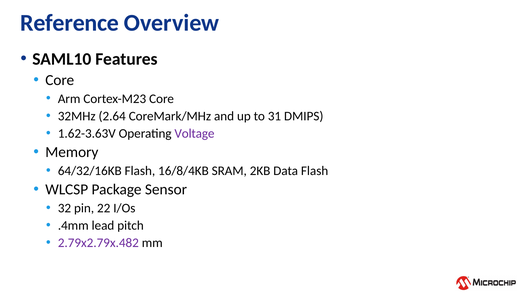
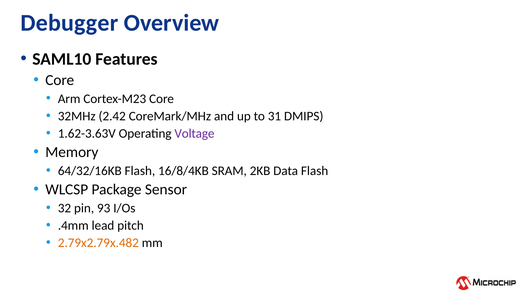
Reference: Reference -> Debugger (69, 23)
2.64: 2.64 -> 2.42 (112, 116)
22: 22 -> 93 (104, 208)
2.79x2.79x.482 colour: purple -> orange (98, 243)
